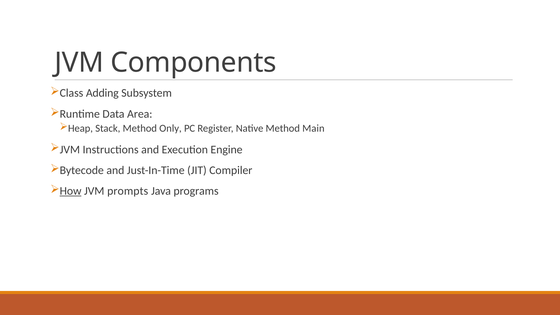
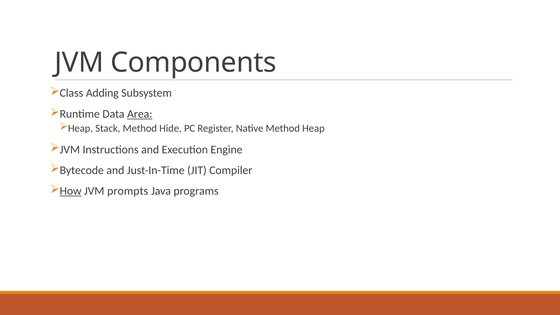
Area underline: none -> present (140, 114)
Only: Only -> Hide (170, 128)
Main: Main -> Heap (313, 128)
